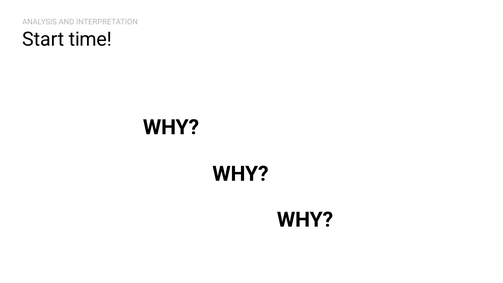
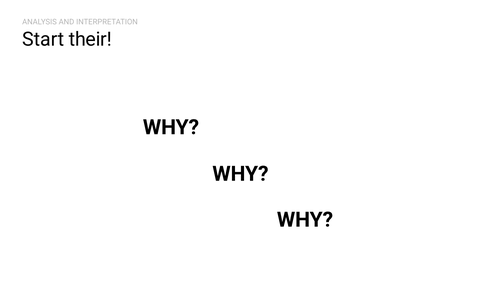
time: time -> their (90, 39)
